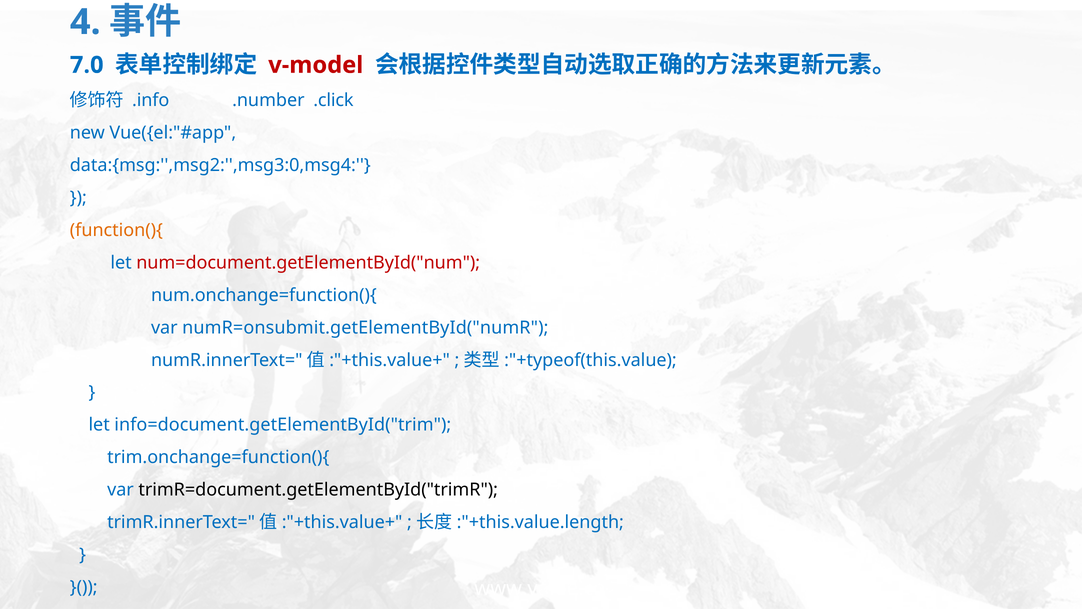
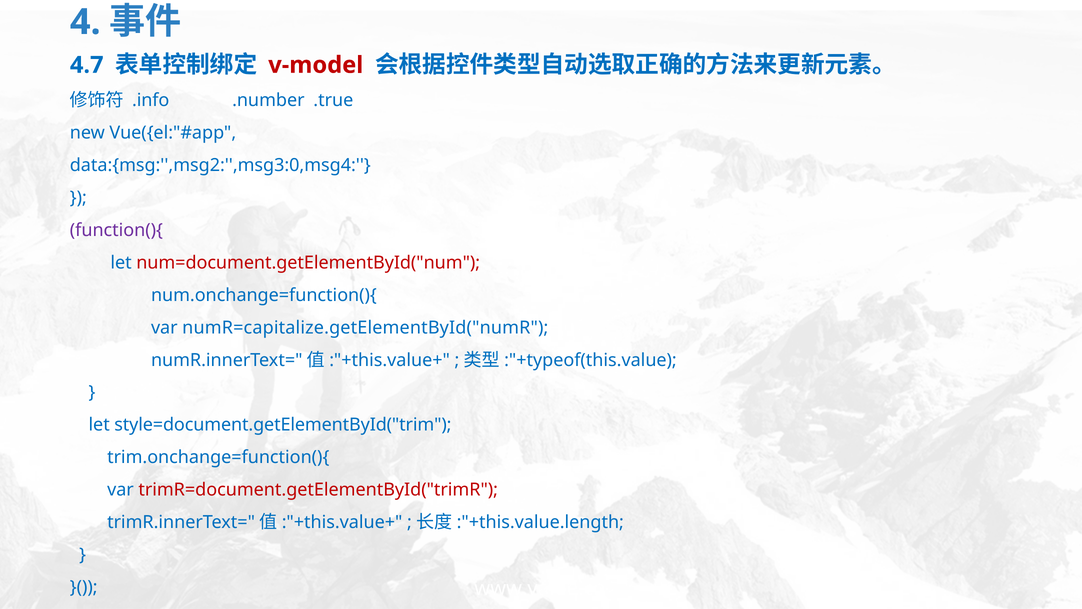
7.0: 7.0 -> 4.7 (87, 65)
.click: .click -> .true (333, 100)
function(){ colour: orange -> purple (116, 230)
numR=onsubmit.getElementById("numR: numR=onsubmit.getElementById("numR -> numR=capitalize.getElementById("numR (365, 327)
info=document.getElementById("trim: info=document.getElementById("trim -> style=document.getElementById("trim (283, 425)
trimR=document.getElementById("trimR colour: black -> red (318, 490)
